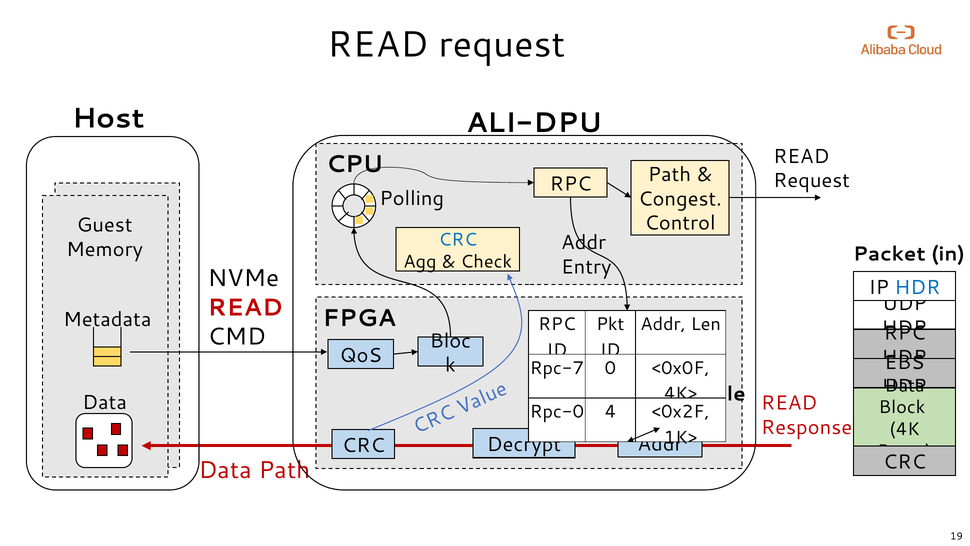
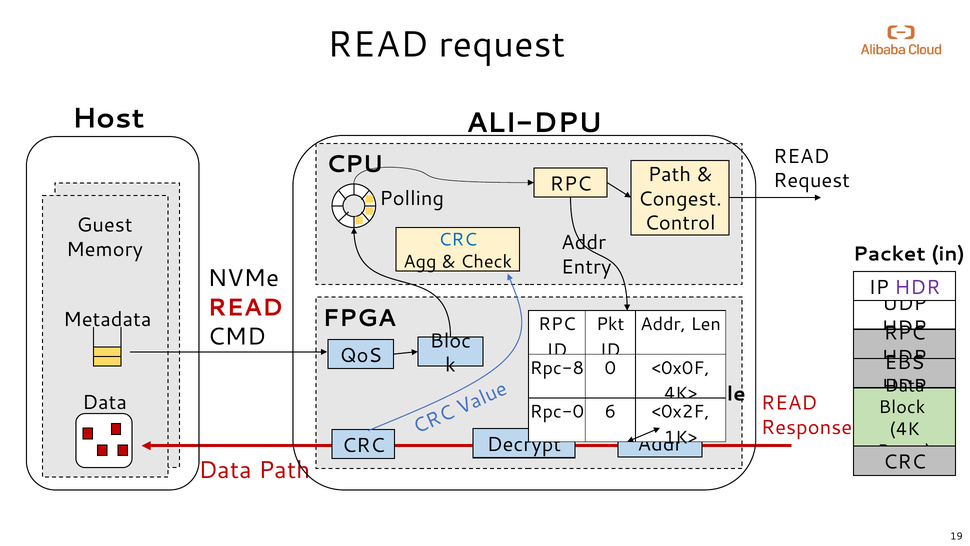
HDR colour: blue -> purple (917, 287)
Rpc-7: Rpc-7 -> Rpc-8 (557, 368)
4: 4 -> 6 (610, 412)
